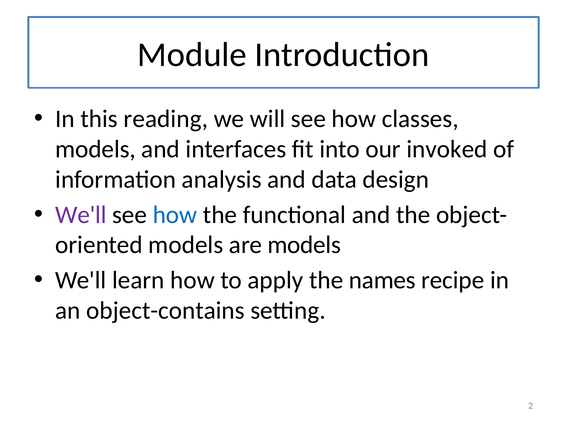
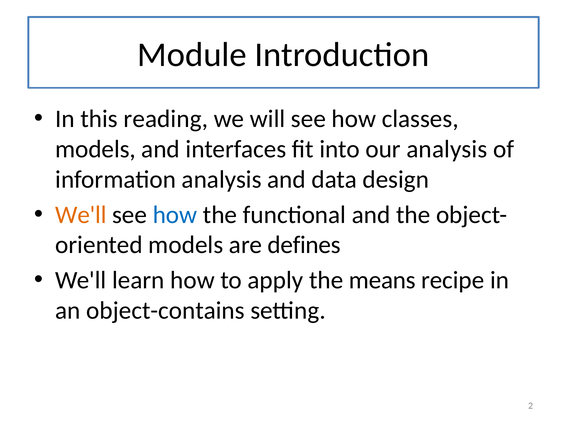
our invoked: invoked -> analysis (447, 149)
We'll colour: purple -> orange (81, 215)
are models: models -> defines (304, 245)
names: names -> means (382, 280)
